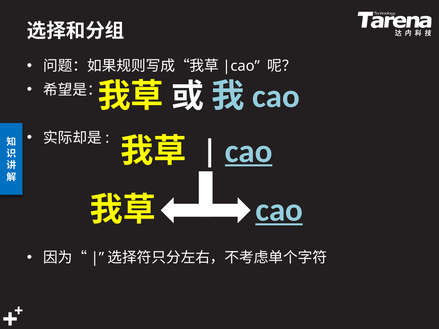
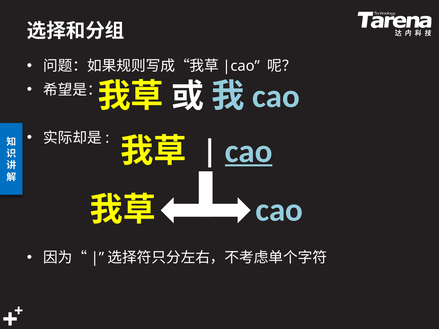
cao underline: present -> none (279, 210)
